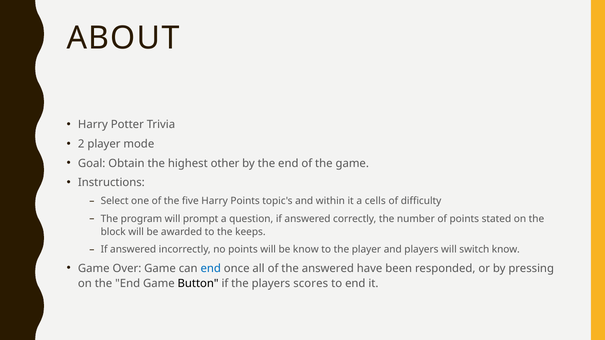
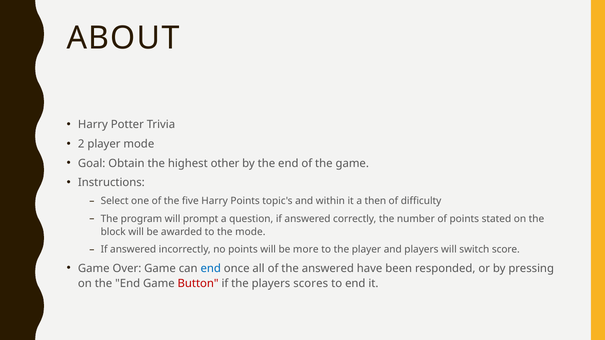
cells: cells -> then (375, 201)
the keeps: keeps -> mode (250, 232)
be know: know -> more (306, 250)
switch know: know -> score (506, 250)
Button colour: black -> red (198, 284)
